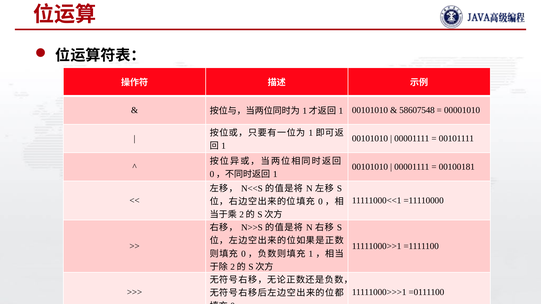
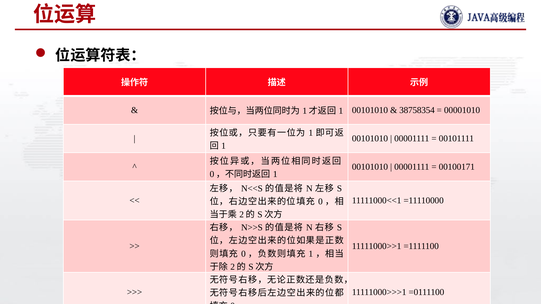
58607548: 58607548 -> 38758354 (417, 110)
00100181: 00100181 -> 00100171 (457, 167)
